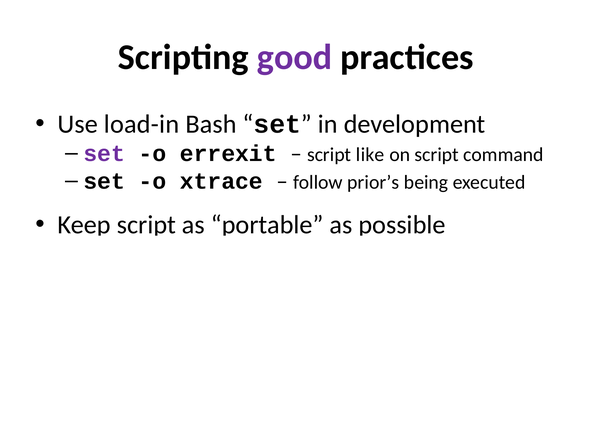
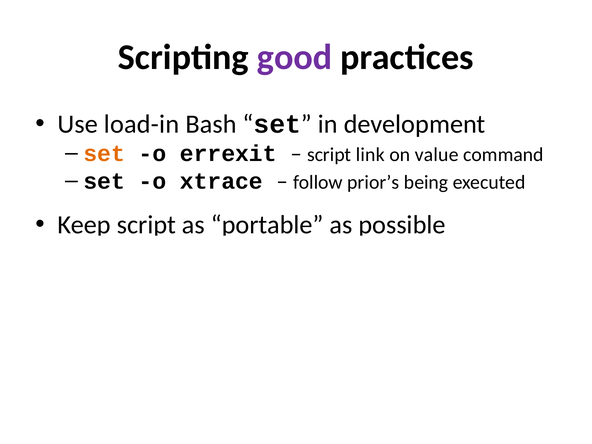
set colour: purple -> orange (104, 154)
like: like -> link (370, 155)
on script: script -> value (437, 155)
